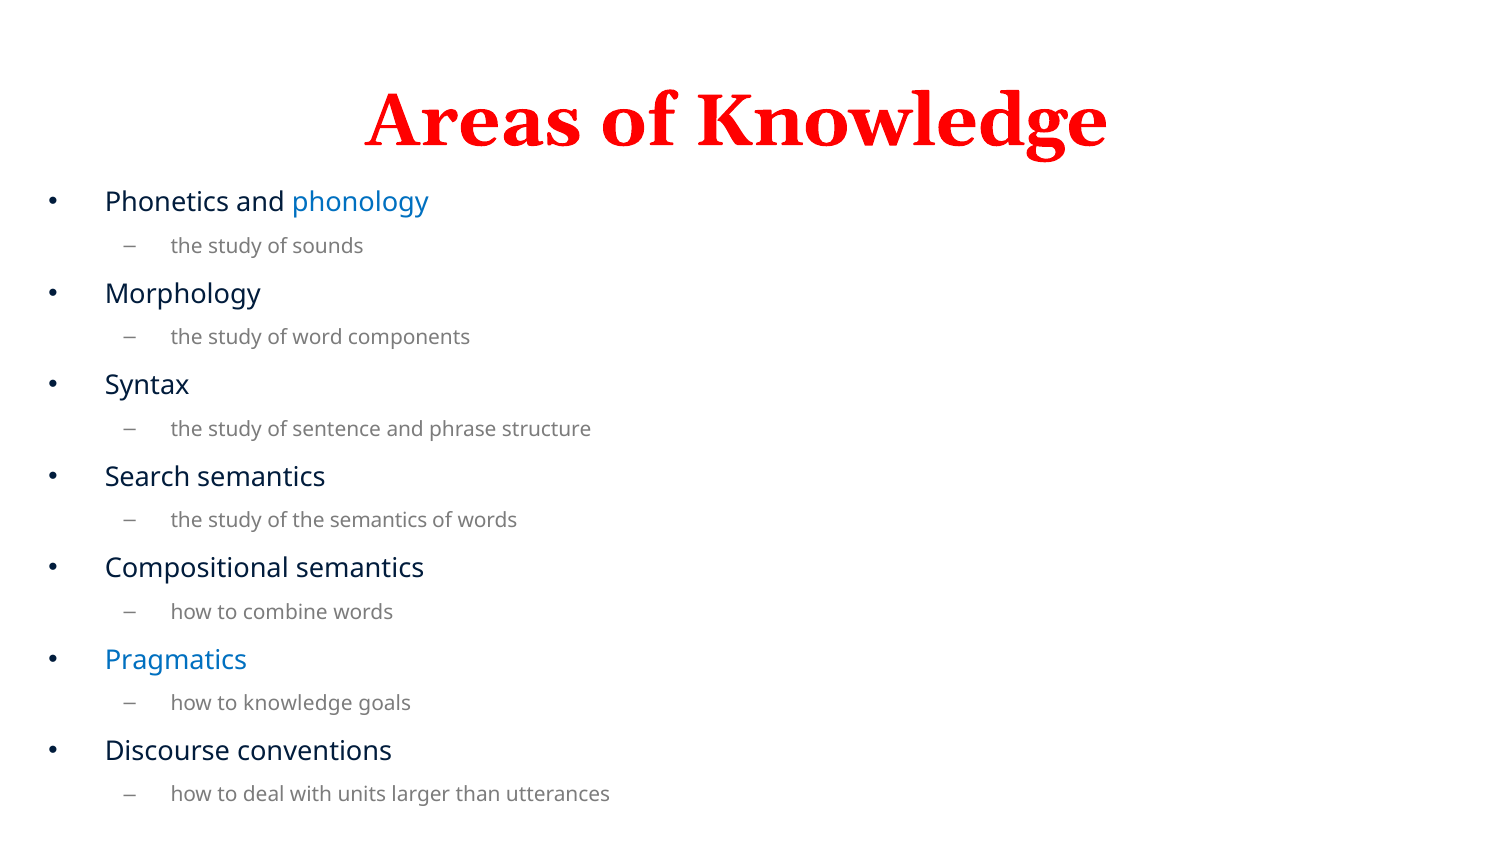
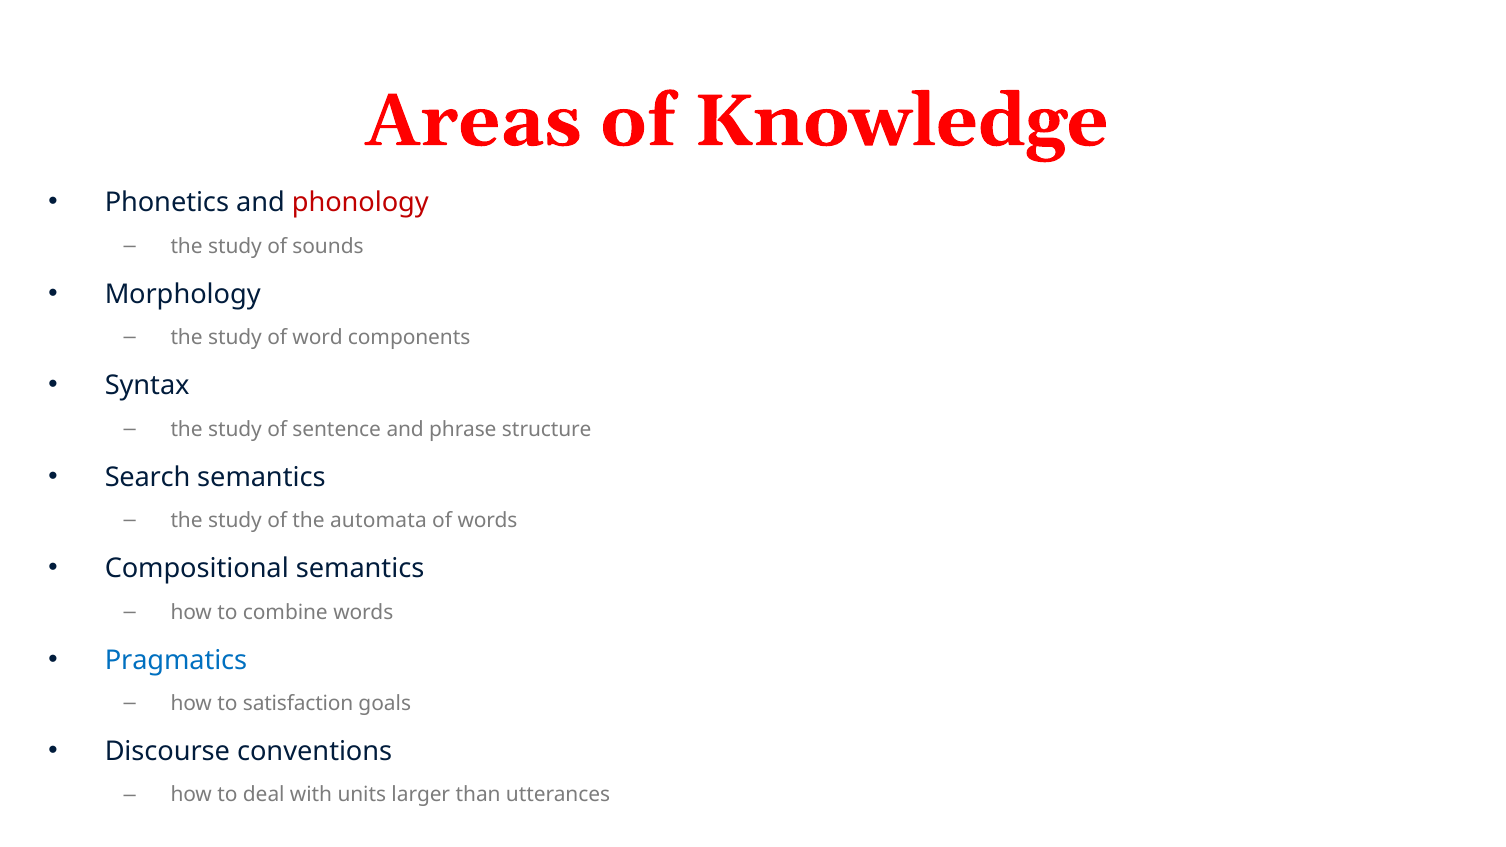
phonology colour: blue -> red (360, 203)
the semantics: semantics -> automata (378, 521)
to knowledge: knowledge -> satisfaction (298, 704)
